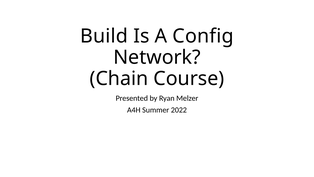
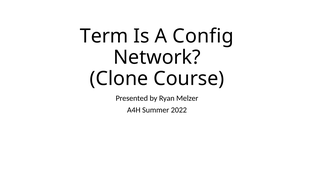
Build: Build -> Term (104, 36)
Chain: Chain -> Clone (119, 78)
